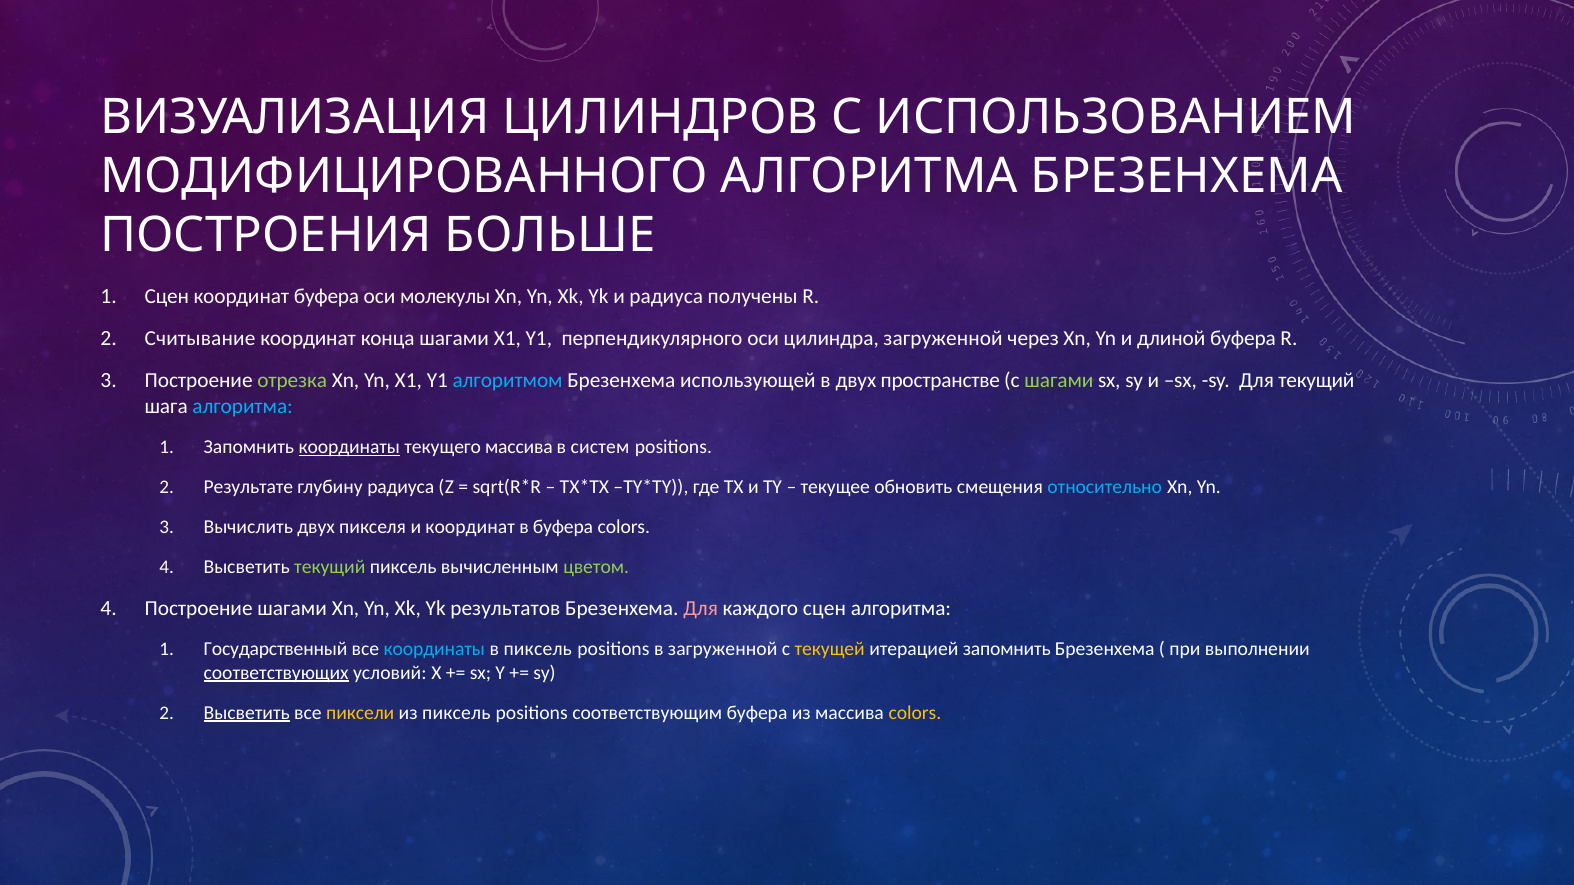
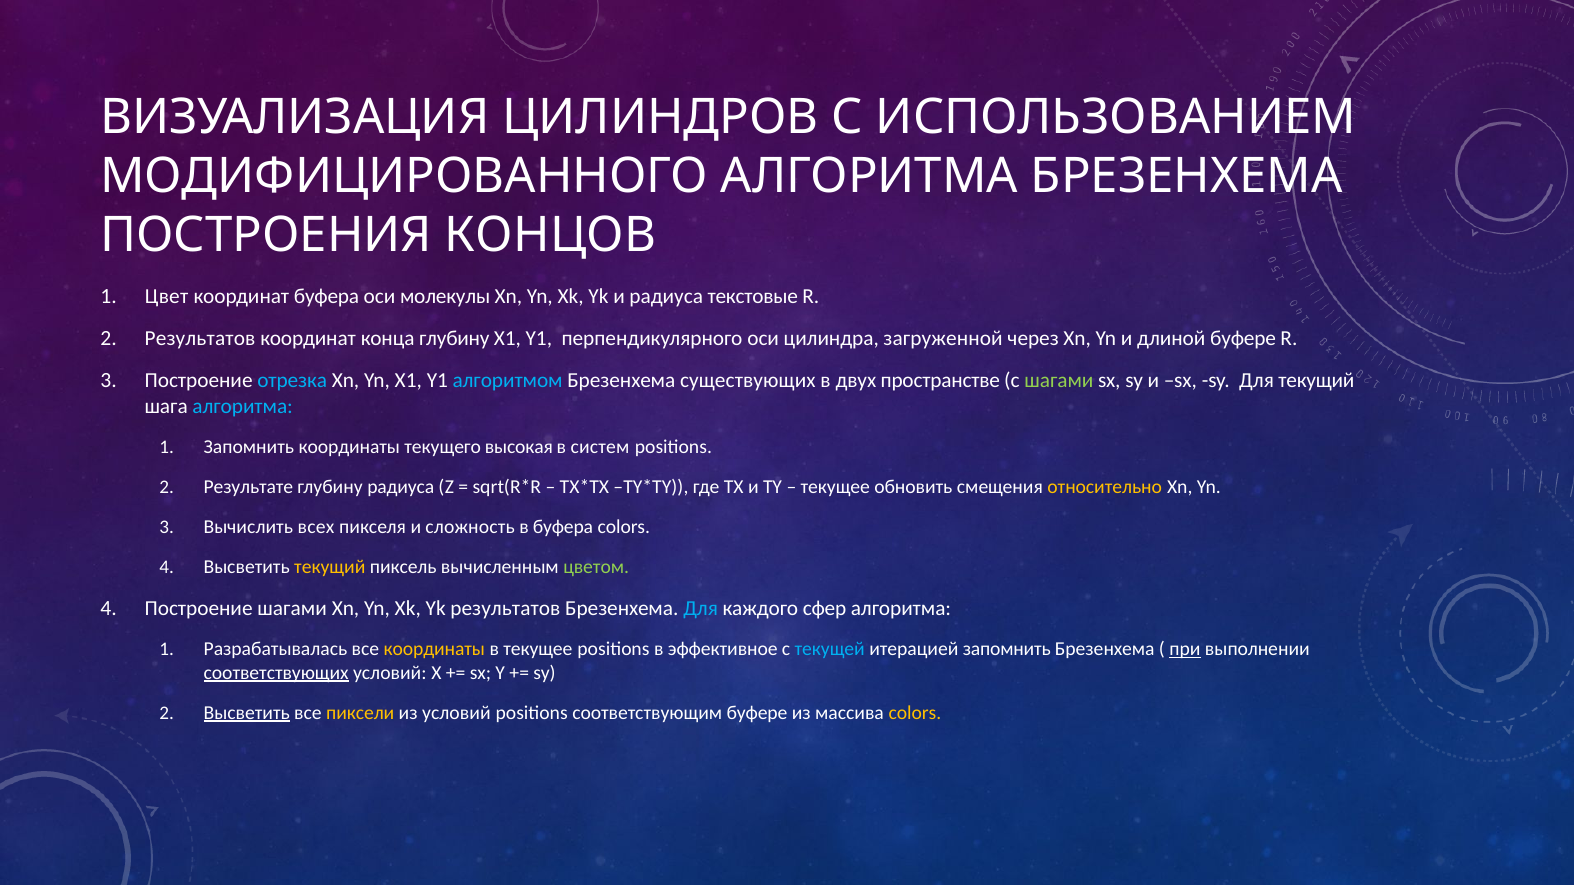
БОЛЬШЕ: БОЛЬШЕ -> КОНЦОВ (550, 236)
Сцен: Сцен -> Цвет (167, 297)
получены: получены -> текстовые (753, 297)
Считывание: Считывание -> Результатов (200, 339)
конца шагами: шагами -> глубину (454, 339)
длиной буфера: буфера -> буфере (1243, 339)
отрезка colour: light green -> light blue (292, 381)
использующей: использующей -> существующих (748, 381)
координаты underline: present -> none (349, 447)
текущего массива: массива -> высокая (519, 447)
относительно colour: light blue -> yellow (1105, 487)
Вычислить двух: двух -> всех (316, 527)
и координат: координат -> сложность (470, 527)
текущий colour: light green -> yellow (330, 567)
Для colour: pink -> light blue (701, 608)
каждого сцен: сцен -> сфер (825, 608)
Государственный: Государственный -> Разрабатывалась (275, 649)
координаты colour: light blue -> yellow (434, 649)
в пиксель: пиксель -> текущее (538, 649)
в загруженной: загруженной -> эффективное (723, 649)
текущей colour: yellow -> light blue (830, 649)
при underline: none -> present (1185, 649)
из пиксель: пиксель -> условий (456, 713)
соответствующим буфера: буфера -> буфере (757, 713)
